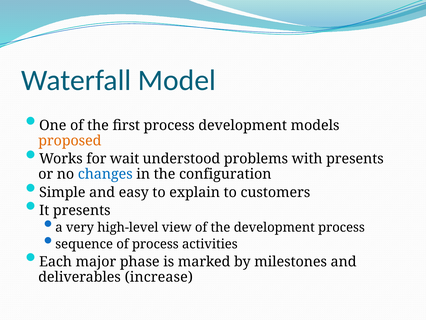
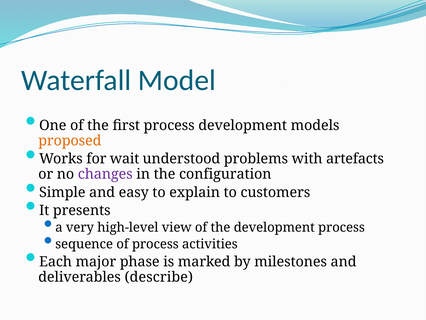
with presents: presents -> artefacts (355, 159)
changes colour: blue -> purple (105, 174)
increase: increase -> describe (159, 277)
